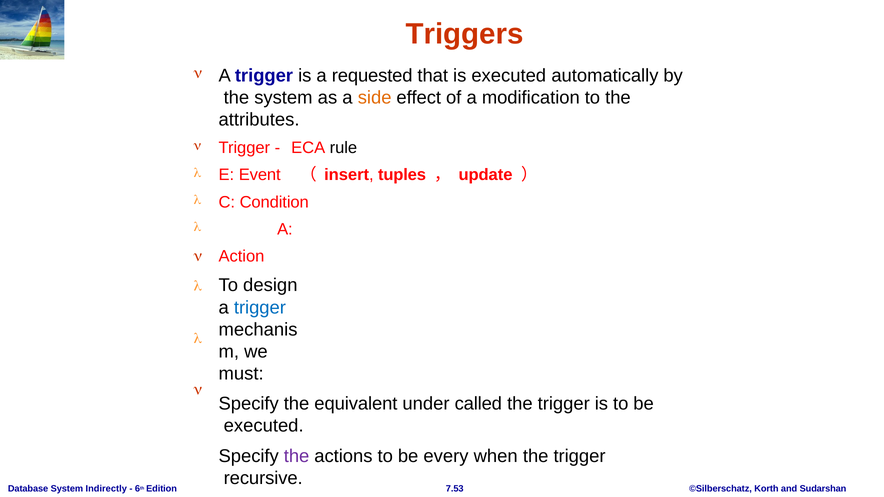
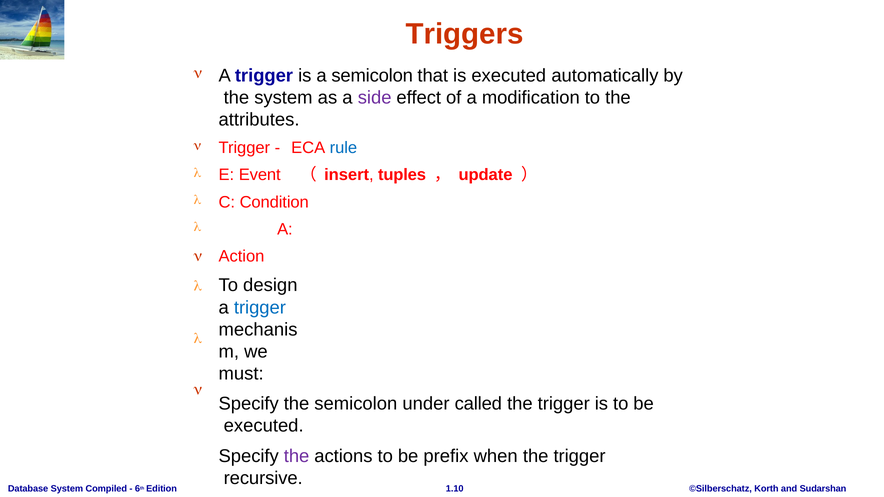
a requested: requested -> semicolon (372, 76)
side colour: orange -> purple (375, 98)
rule colour: black -> blue (343, 148)
the equivalent: equivalent -> semicolon (356, 404)
every: every -> prefix (446, 456)
Indirectly: Indirectly -> Compiled (106, 489)
7.53: 7.53 -> 1.10 (455, 489)
